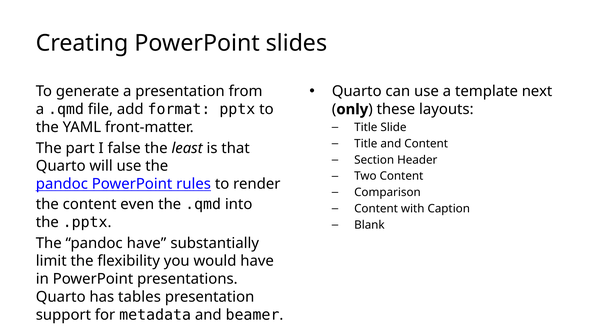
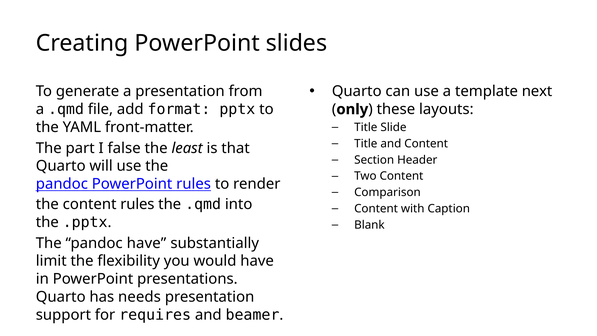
content even: even -> rules (137, 204)
tables: tables -> needs (139, 297)
metadata: metadata -> requires (155, 315)
